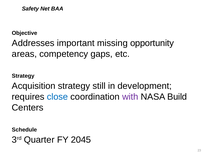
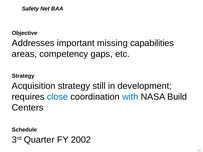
opportunity: opportunity -> capabilities (152, 43)
with colour: purple -> blue (130, 97)
2045: 2045 -> 2002 (81, 140)
